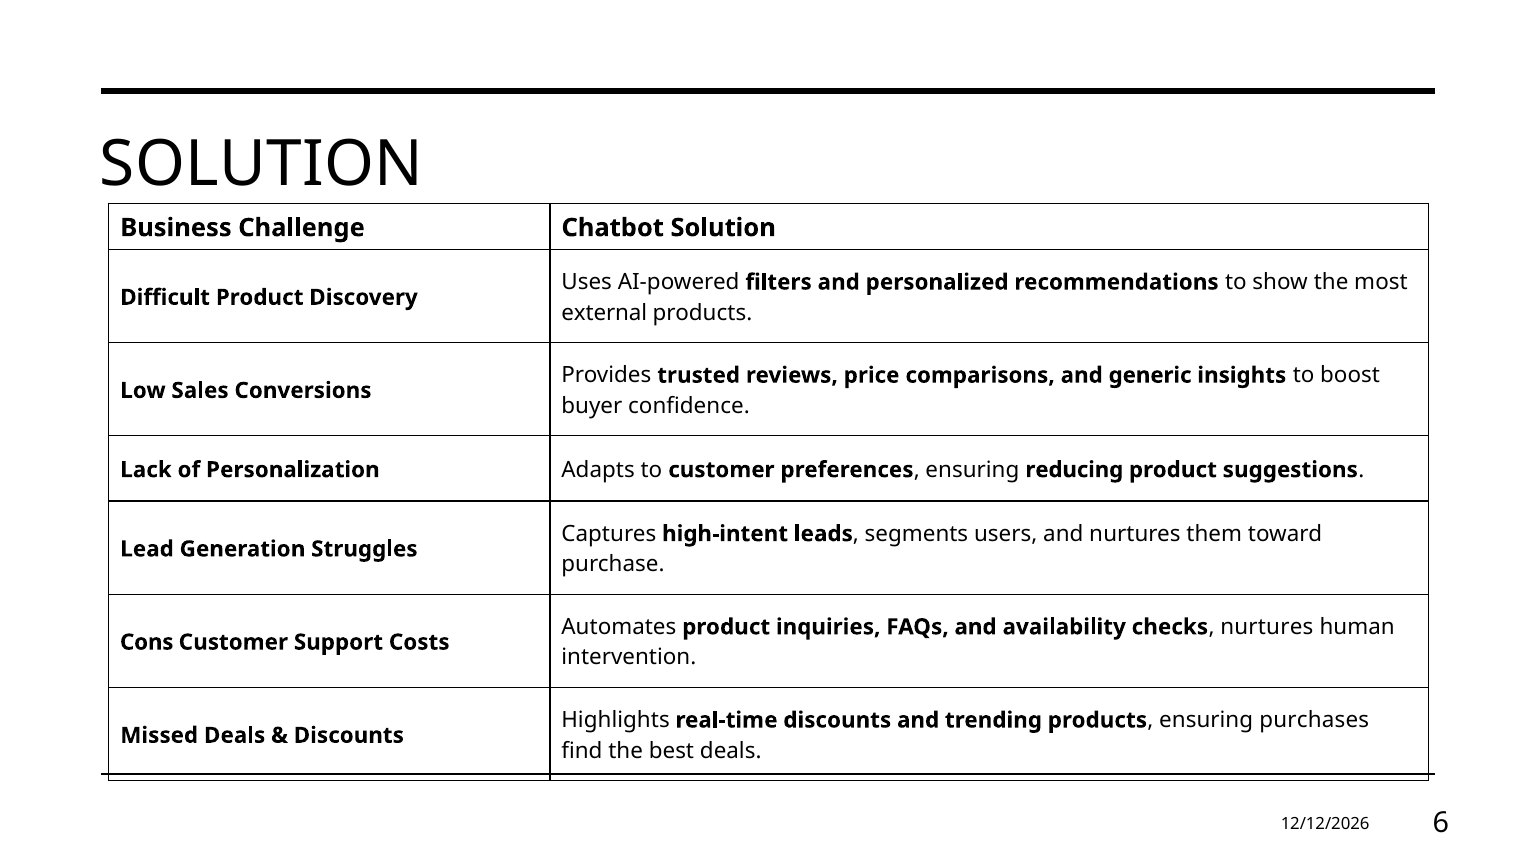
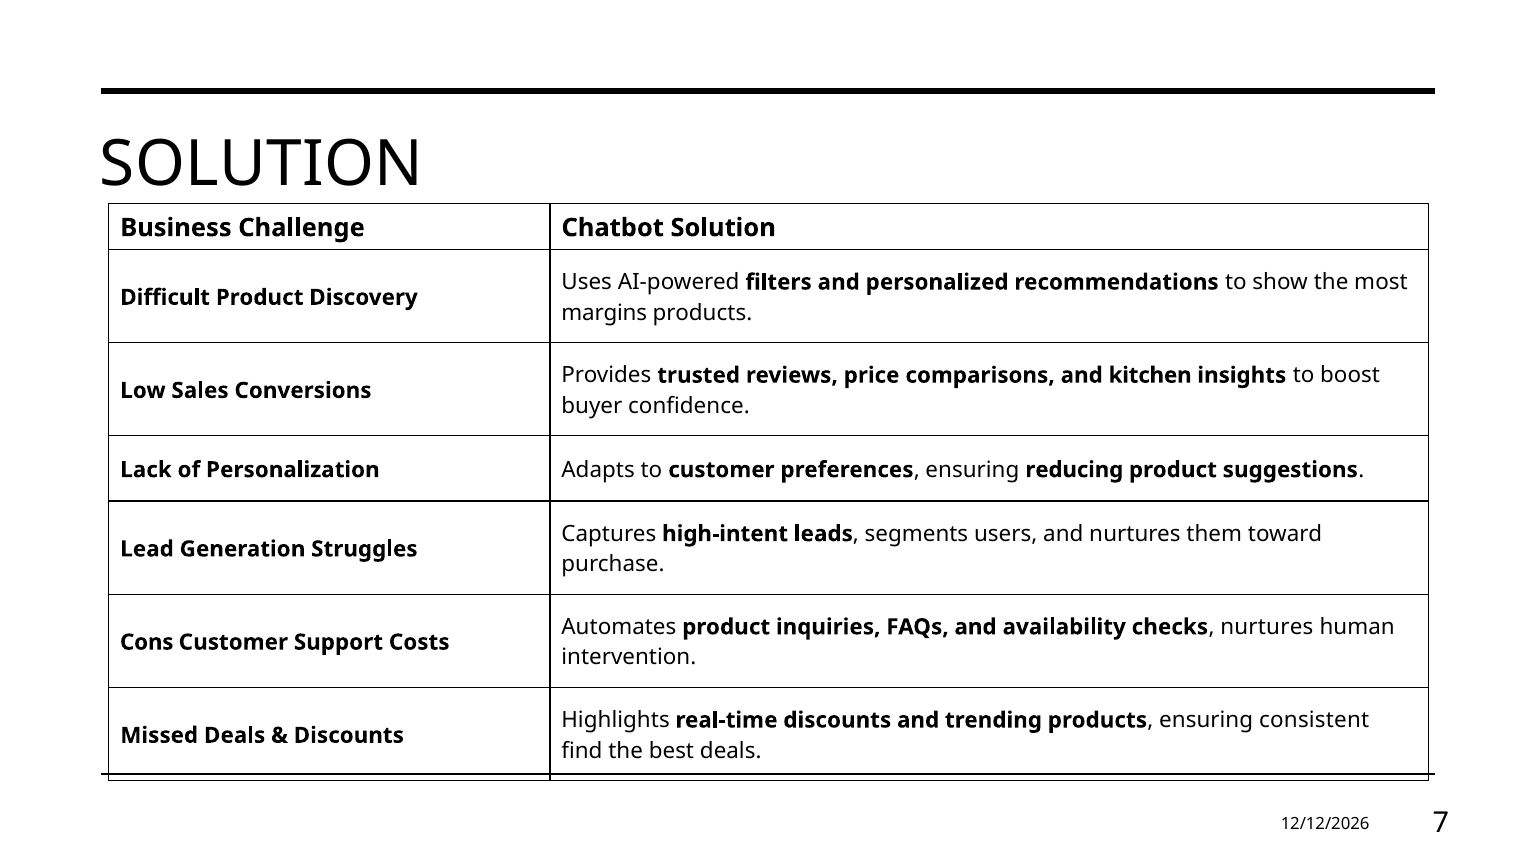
external: external -> margins (604, 313)
generic: generic -> kitchen (1150, 375)
purchases: purchases -> consistent (1314, 720)
6: 6 -> 7 (1441, 823)
